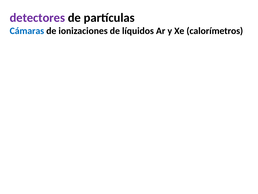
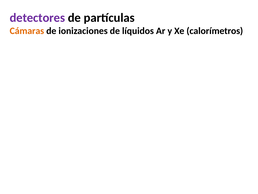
Cámaras colour: blue -> orange (27, 31)
